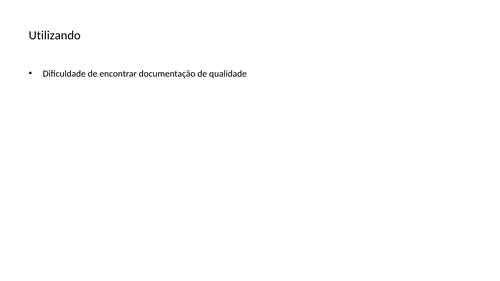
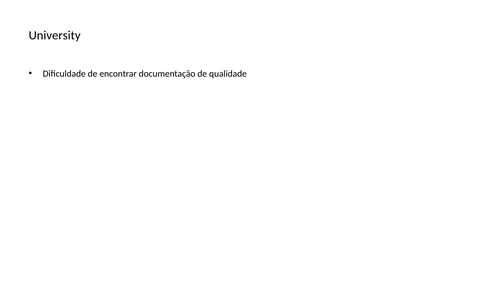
Utilizando: Utilizando -> University (55, 36)
